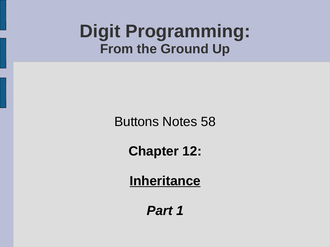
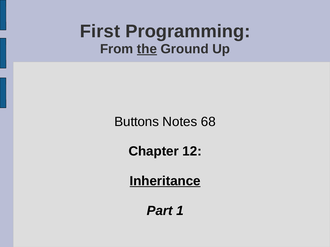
Digit: Digit -> First (100, 32)
the underline: none -> present (147, 49)
58: 58 -> 68 (208, 122)
